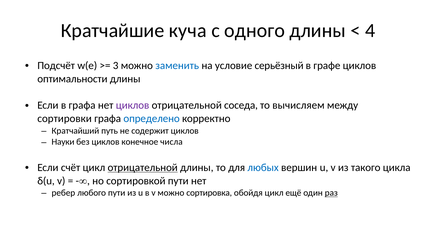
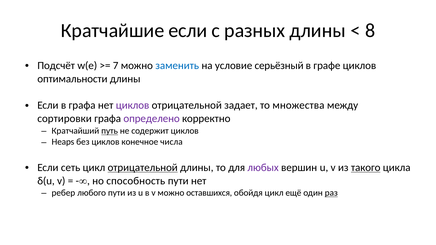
Кратчайшие куча: куча -> если (188, 30)
одного: одного -> разных (255, 30)
4: 4 -> 8 (370, 30)
3: 3 -> 7 (116, 66)
соседа: соседа -> задает (241, 106)
вычисляем: вычисляем -> множества (298, 106)
определено colour: blue -> purple (152, 119)
путь underline: none -> present (110, 131)
Науки: Науки -> Heaps (63, 142)
счёт: счёт -> сеть (71, 168)
любых colour: blue -> purple (263, 168)
такого underline: none -> present (366, 168)
сортировкой: сортировкой -> способность (136, 181)
сортировка: сортировка -> оставшихся (209, 193)
